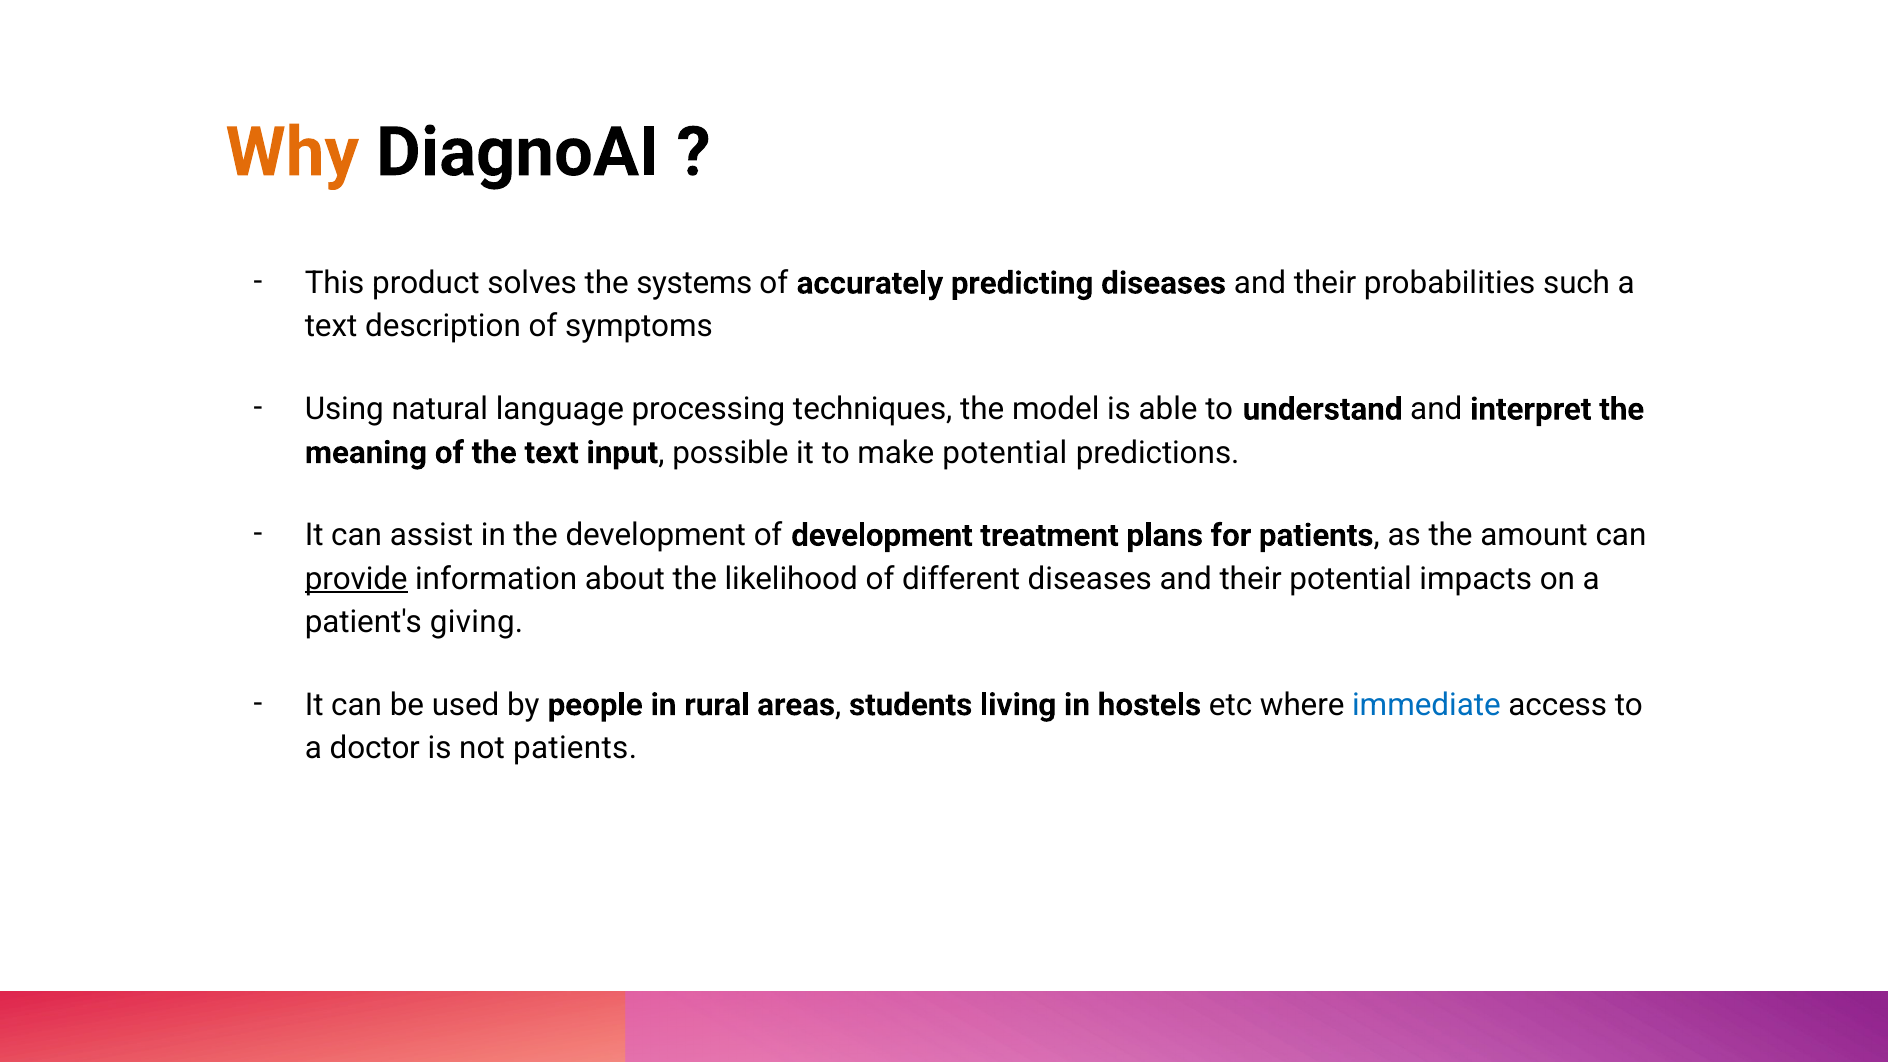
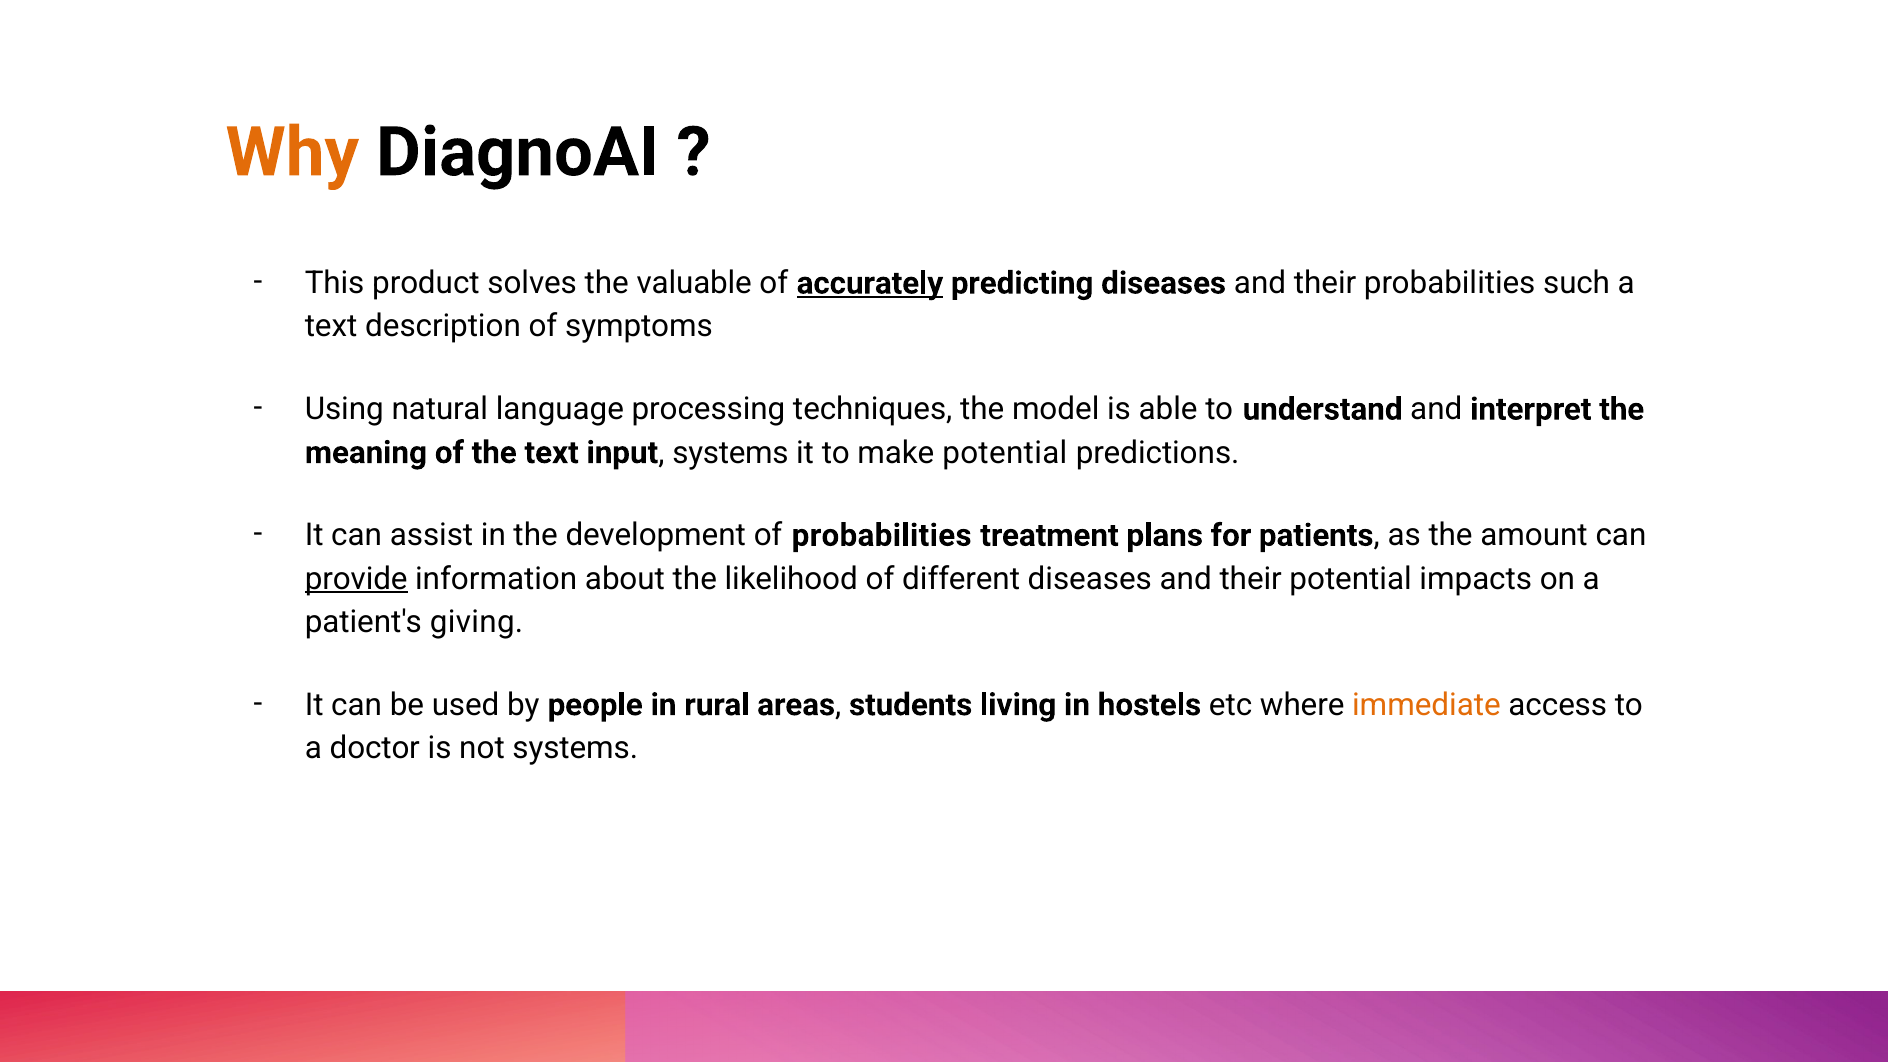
systems: systems -> valuable (694, 283)
accurately underline: none -> present (870, 283)
input possible: possible -> systems (730, 453)
of development: development -> probabilities (882, 535)
immediate colour: blue -> orange (1426, 705)
not patients: patients -> systems (575, 748)
